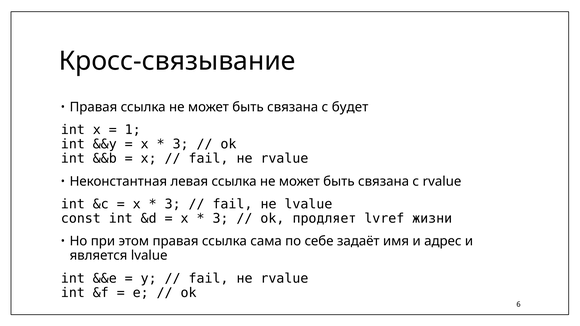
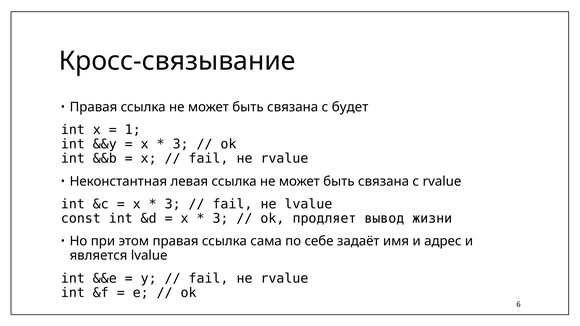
lvref: lvref -> вывод (384, 219)
